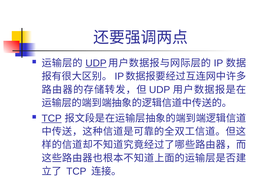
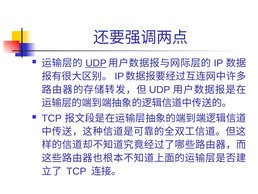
TCP underline: present -> none (52, 118)
